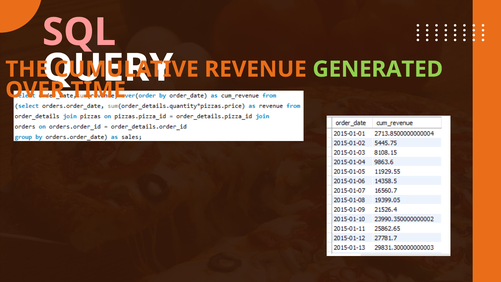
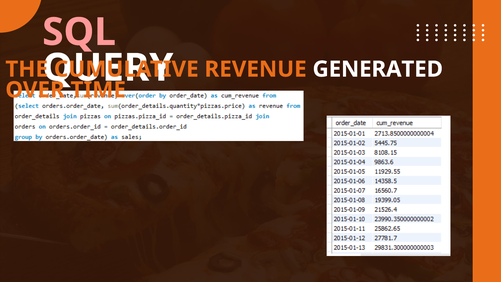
GENERATED colour: light green -> white (378, 69)
